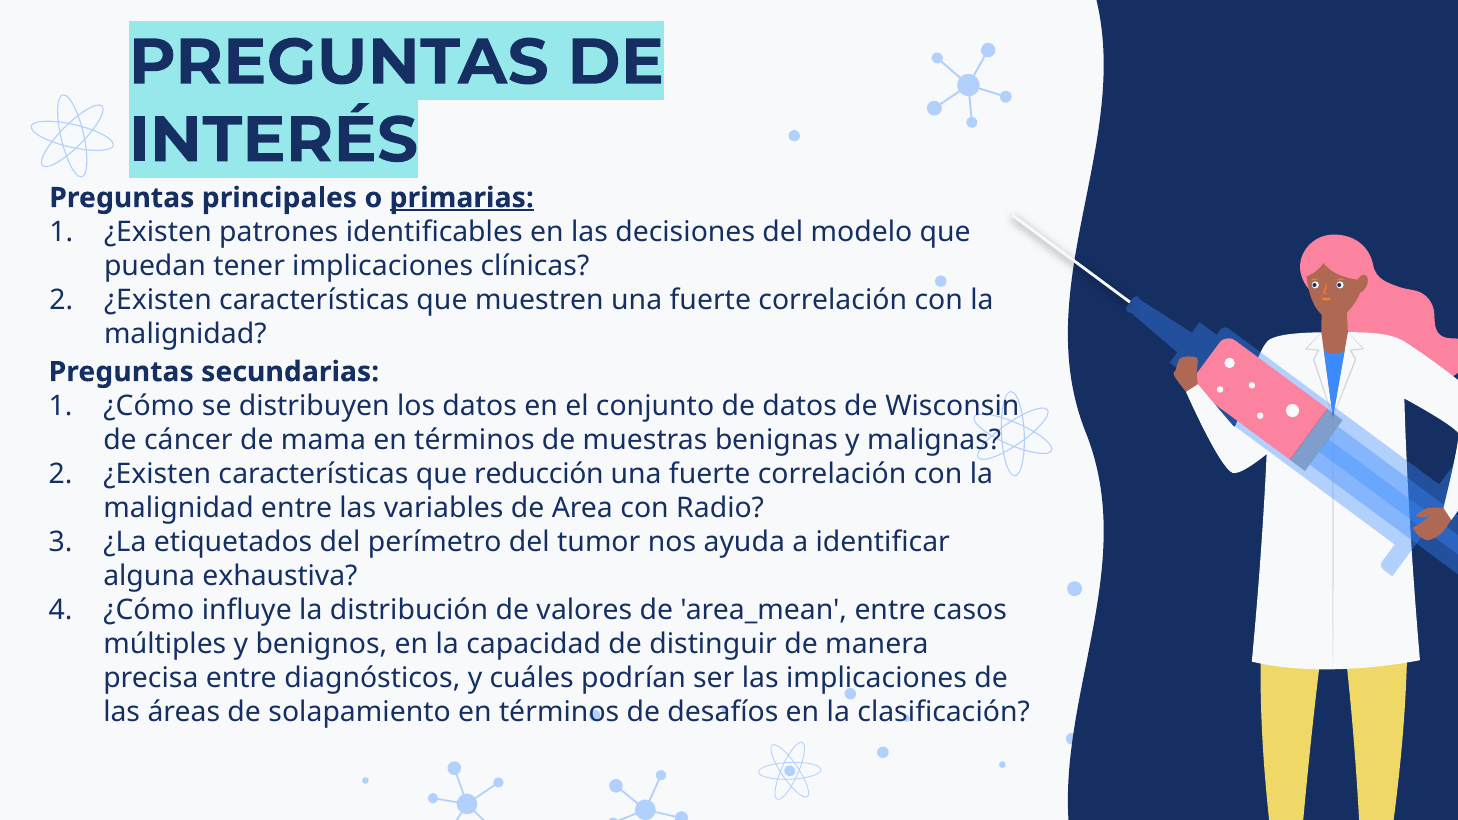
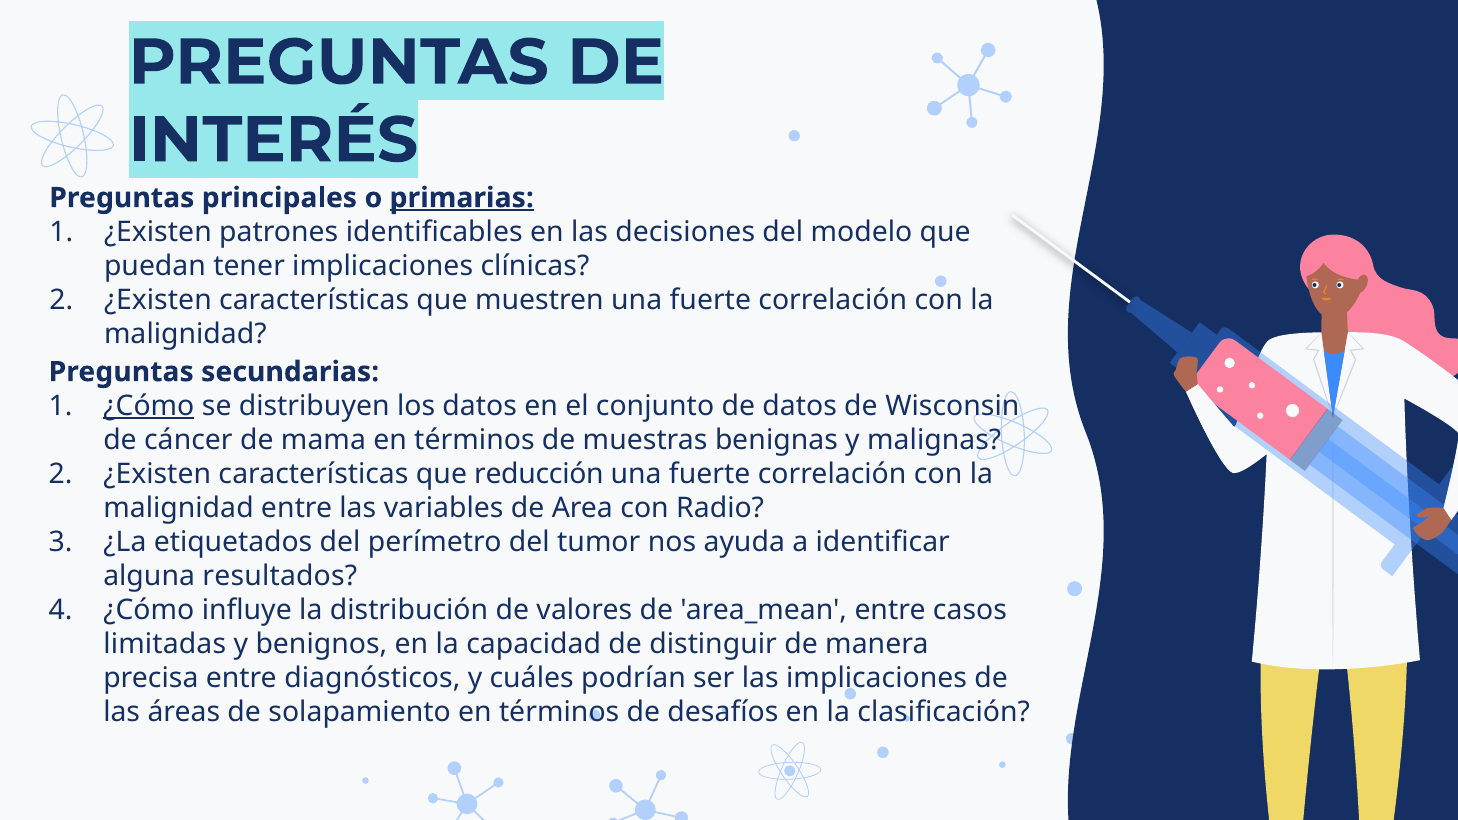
¿Cómo underline: none -> present (149, 406)
exhaustiva: exhaustiva -> resultados (280, 576)
múltiples: múltiples -> limitadas (165, 644)
